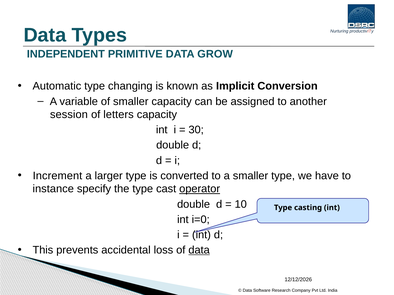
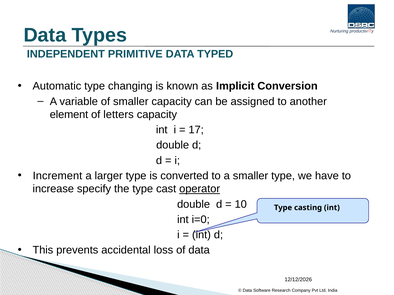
GROW: GROW -> TYPED (215, 54)
session: session -> element (69, 115)
30: 30 -> 17 (196, 130)
instance: instance -> increase (53, 189)
data underline: present -> none (199, 250)
